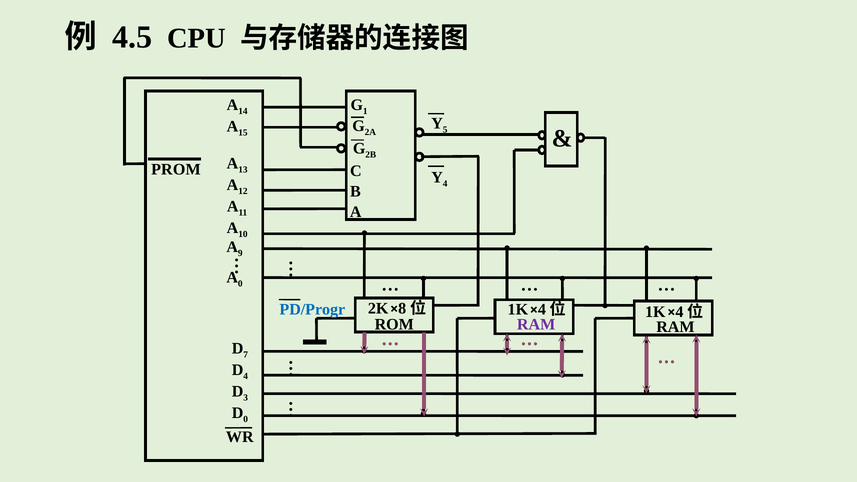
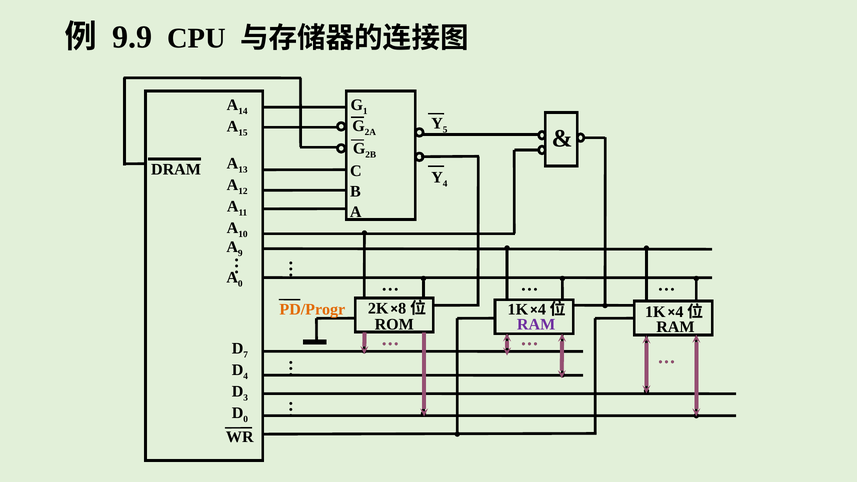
4.5: 4.5 -> 9.9 (132, 37)
PROM: PROM -> DRAM (176, 169)
PD/Progr colour: blue -> orange (312, 309)
